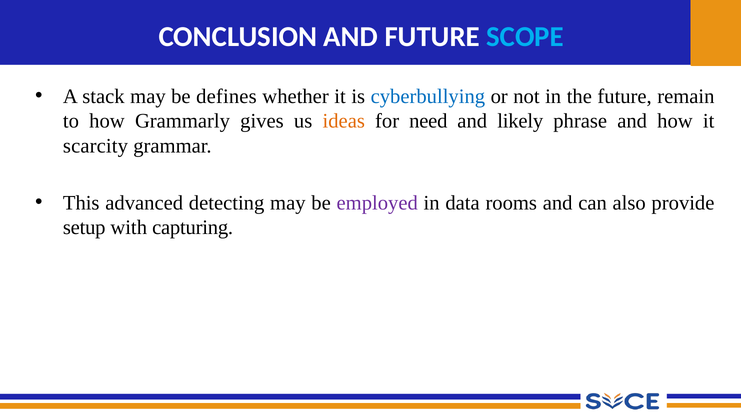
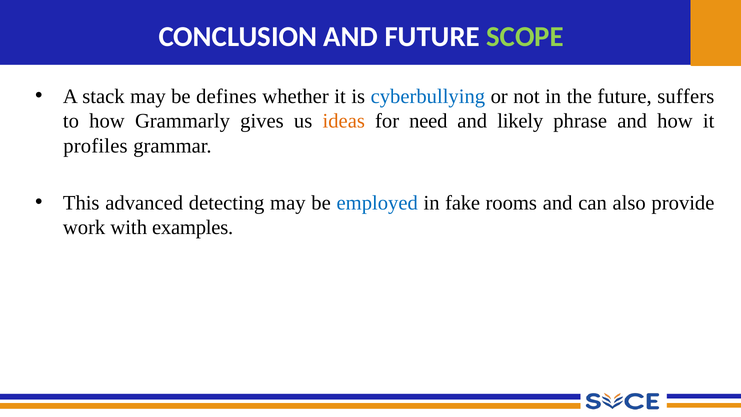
SCOPE colour: light blue -> light green (525, 37)
remain: remain -> suffers (686, 96)
scarcity: scarcity -> profiles (95, 146)
employed colour: purple -> blue (377, 203)
data: data -> fake (463, 203)
setup: setup -> work (84, 227)
capturing: capturing -> examples (193, 227)
